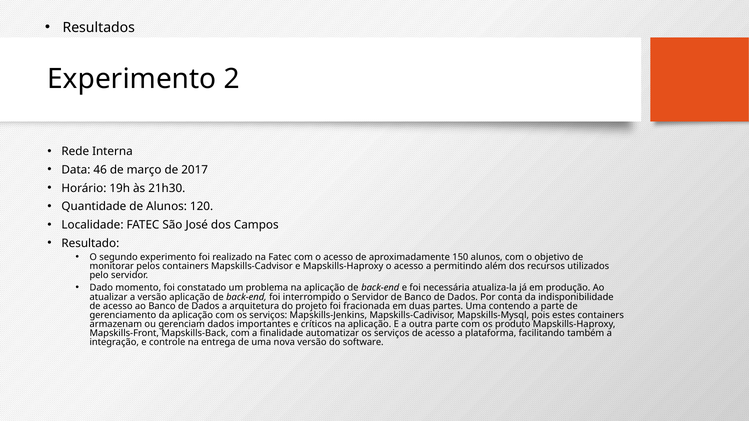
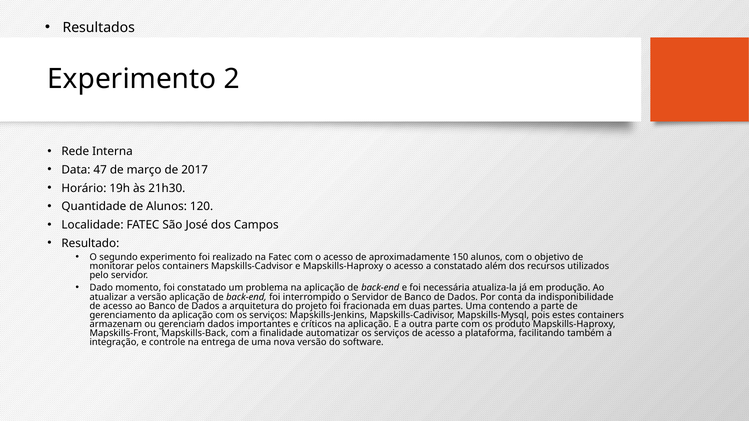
46: 46 -> 47 (100, 170)
a permitindo: permitindo -> constatado (458, 266)
